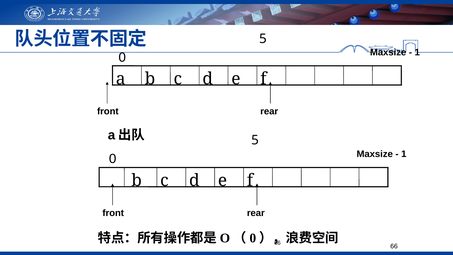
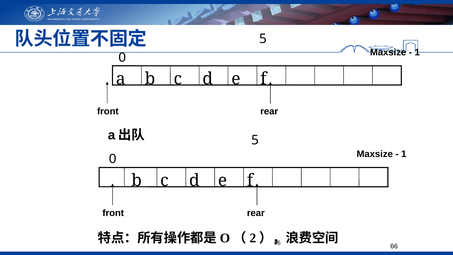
0: 0 -> 2 (253, 238)
